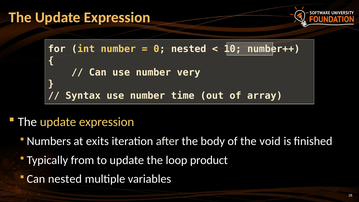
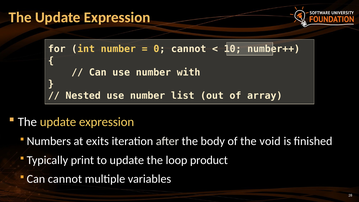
0 nested: nested -> cannot (189, 49)
very: very -> with (189, 72)
Syntax: Syntax -> Nested (83, 96)
time: time -> list (183, 96)
from: from -> print (82, 160)
Can nested: nested -> cannot (65, 179)
